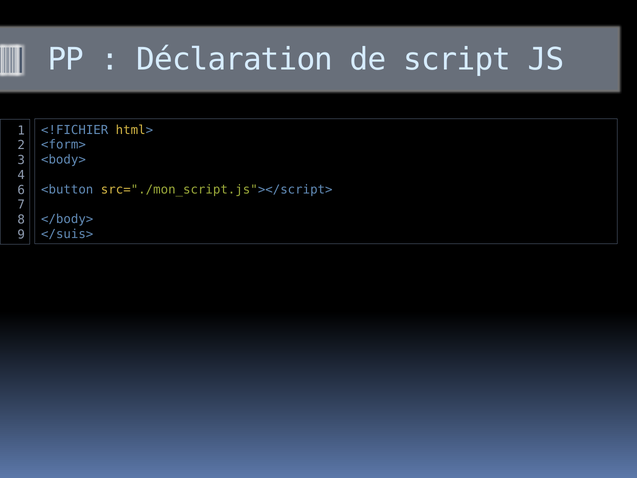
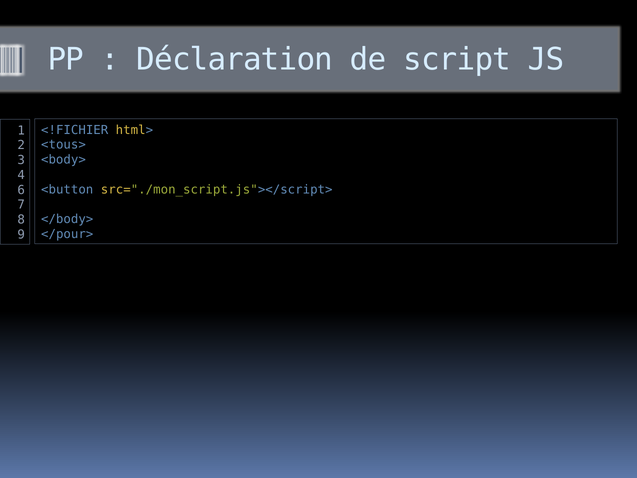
<form>: <form> -> <tous> (63, 145)
</suis>: </suis> -> </pour> (67, 234)
